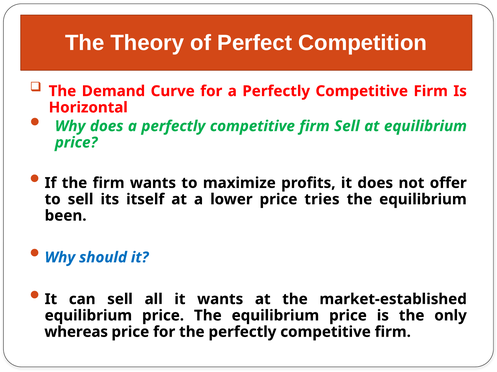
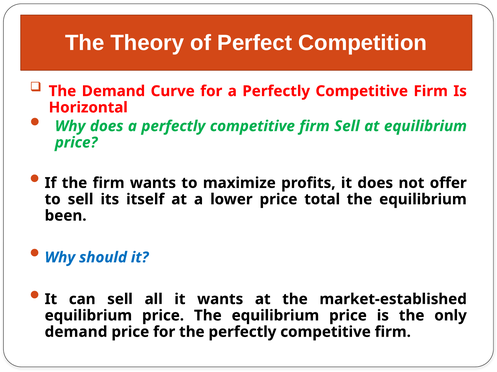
tries: tries -> total (322, 200)
whereas: whereas -> demand (76, 333)
